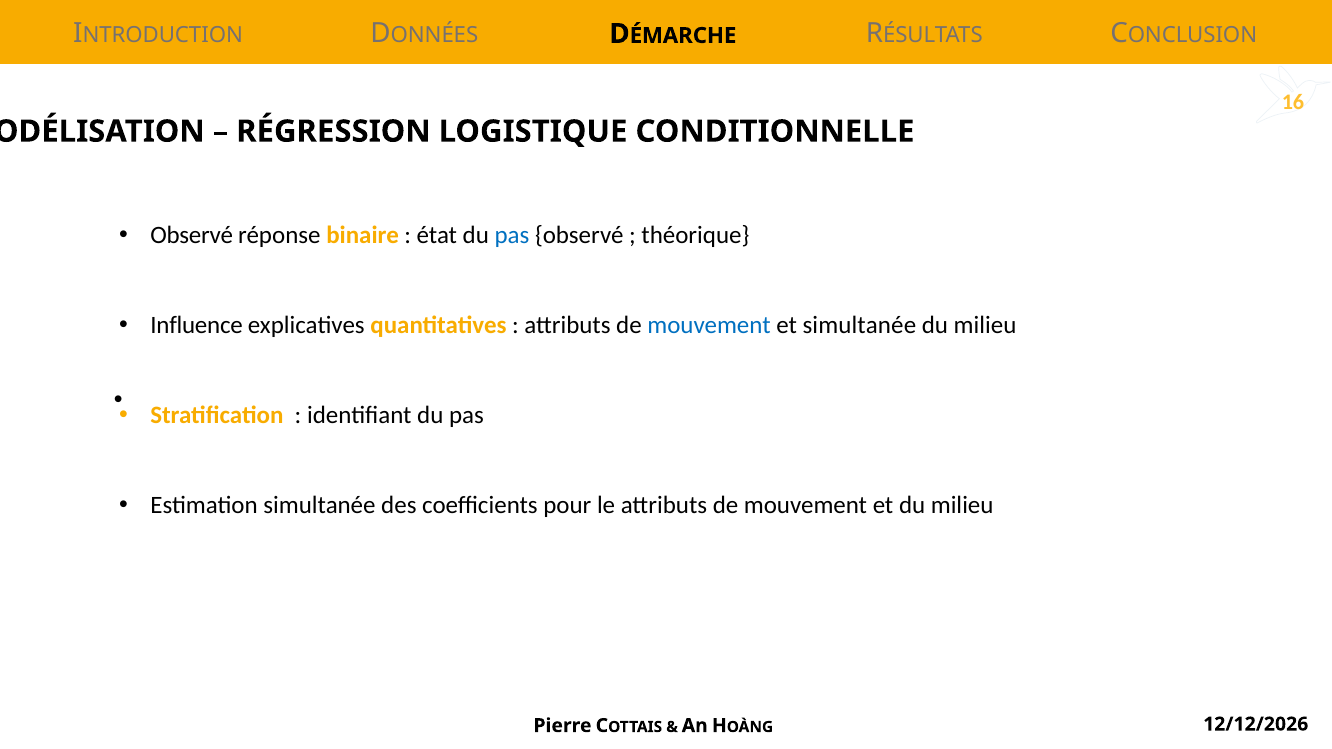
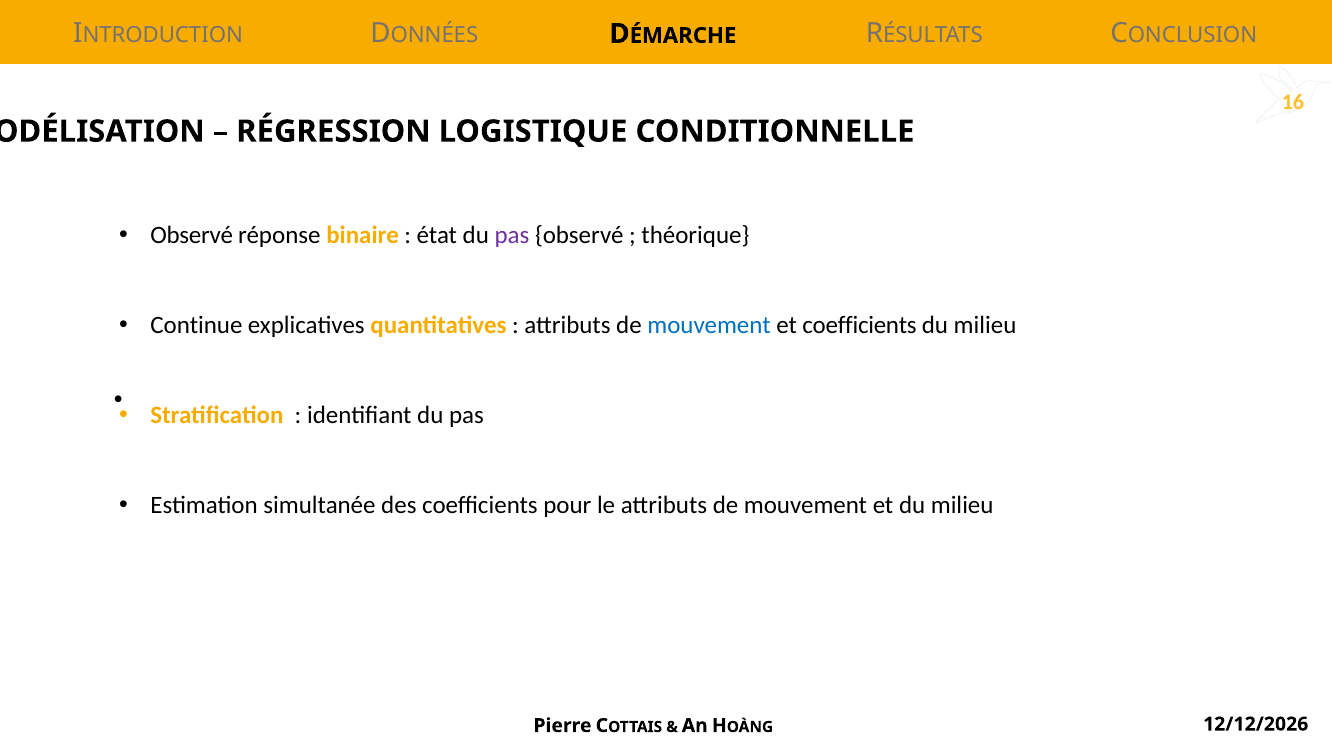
pas colour: blue -> purple (512, 236)
Influence: Influence -> Continue (196, 326)
et simultanée: simultanée -> coefficients (860, 326)
